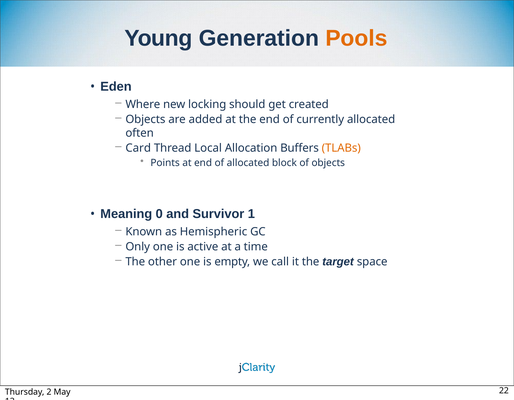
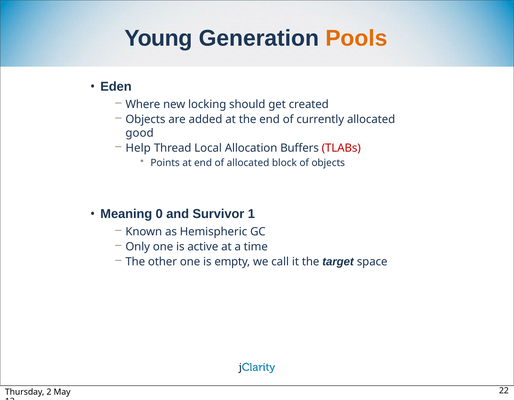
often: often -> good (140, 133)
Card: Card -> Help (138, 148)
TLABs colour: orange -> red (341, 148)
